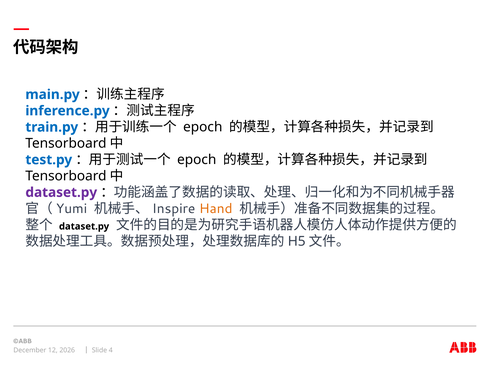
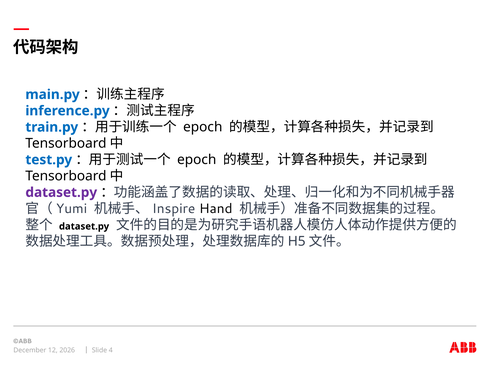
Hand colour: orange -> black (216, 209)
